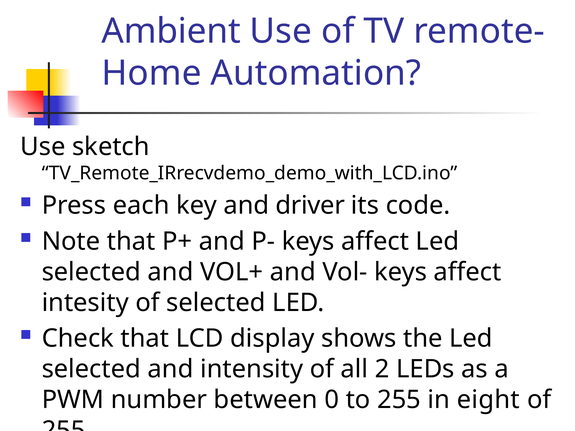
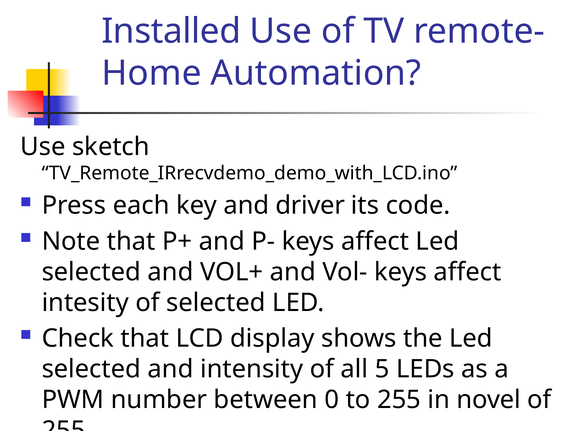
Ambient: Ambient -> Installed (171, 31)
2: 2 -> 5 (382, 369)
eight: eight -> novel (489, 400)
